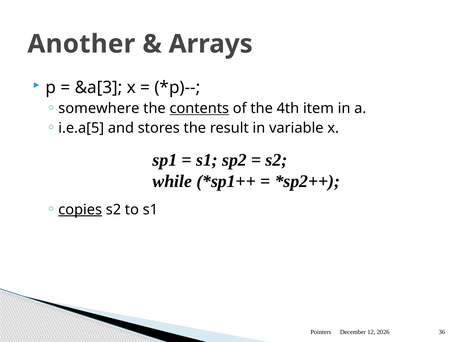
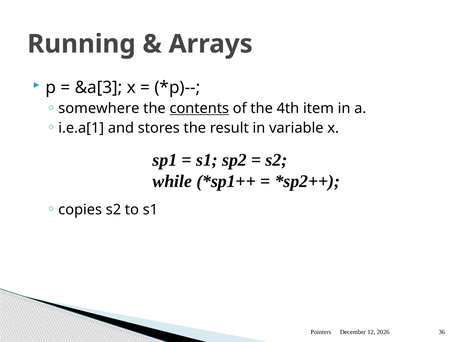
Another: Another -> Running (82, 44)
i.e.a[5: i.e.a[5 -> i.e.a[1 (81, 128)
copies underline: present -> none (80, 210)
